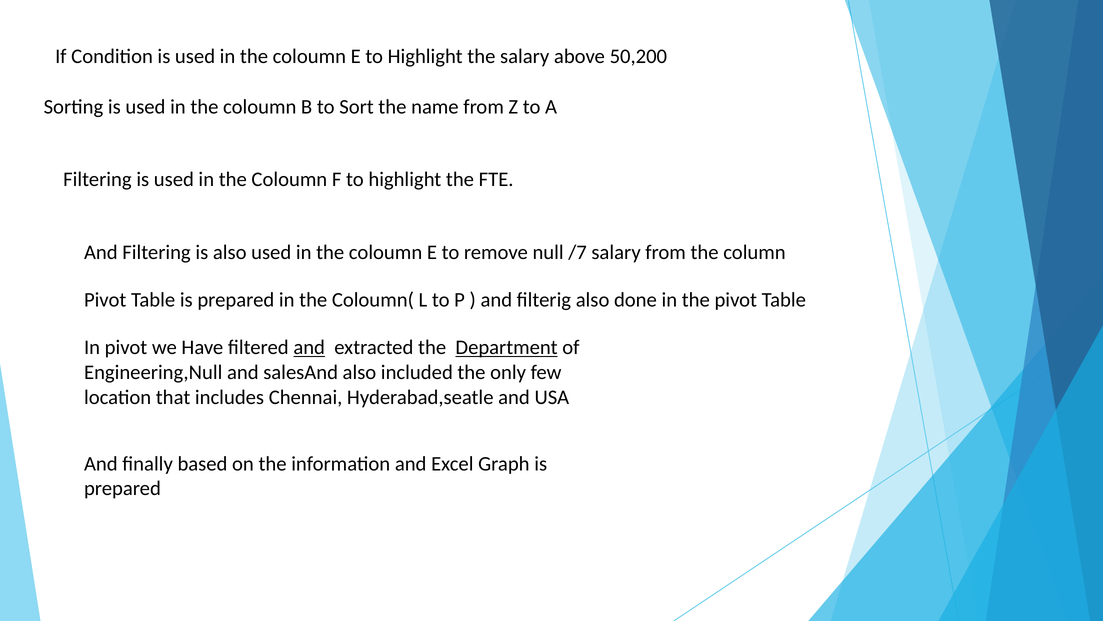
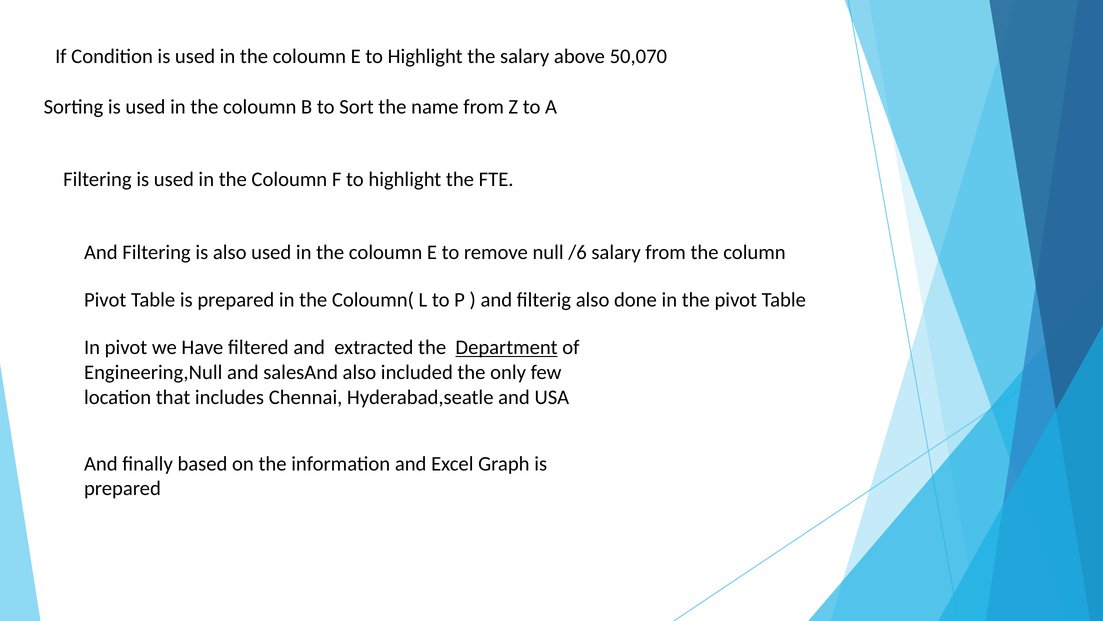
50,200: 50,200 -> 50,070 (638, 56)
/7: /7 -> /6 (578, 252)
and underline: present -> none (309, 347)
